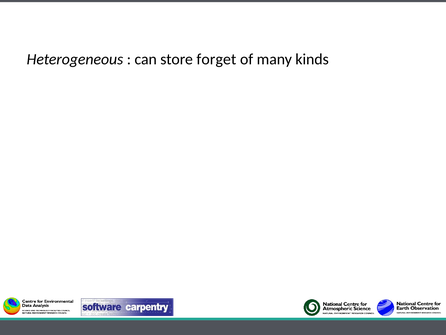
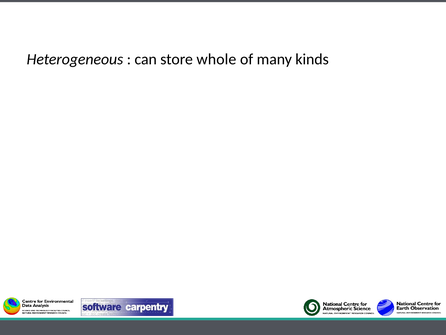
forget: forget -> whole (216, 59)
